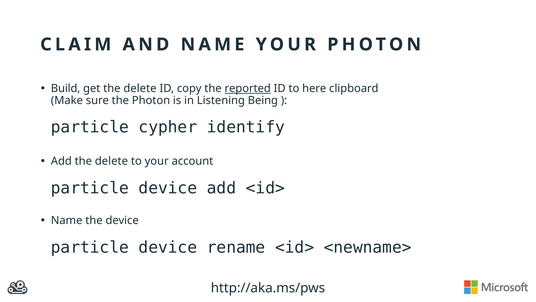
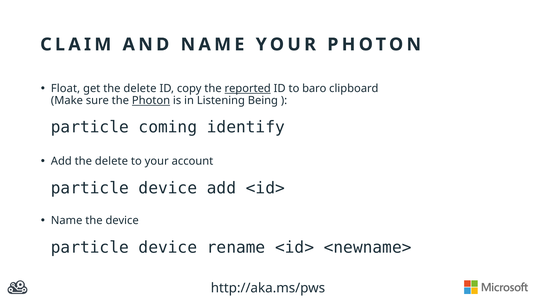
Build: Build -> Float (66, 88)
here: here -> baro (314, 88)
Photon underline: none -> present (151, 100)
cypher: cypher -> coming (168, 127)
